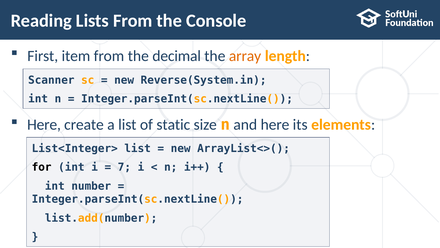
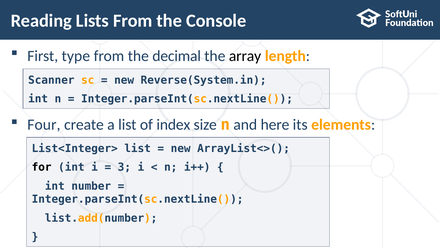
item: item -> type (76, 56)
array colour: orange -> black (245, 56)
Here: Here -> Four (44, 125)
static: static -> index (173, 125)
7: 7 -> 3 (124, 167)
